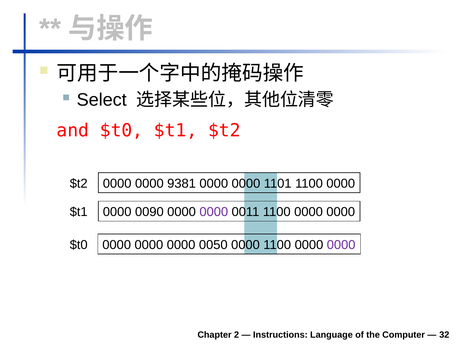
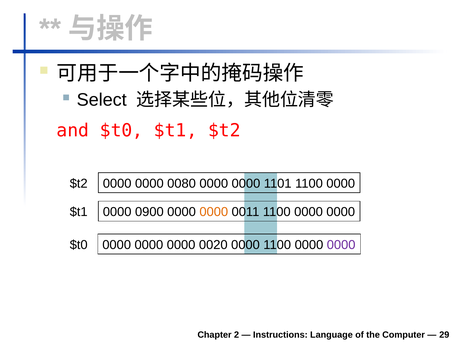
9381: 9381 -> 0080 (182, 183)
0090: 0090 -> 0900 (149, 212)
0000 colour: purple -> orange (214, 212)
0050: 0050 -> 0020 (213, 244)
32: 32 -> 29 (444, 334)
